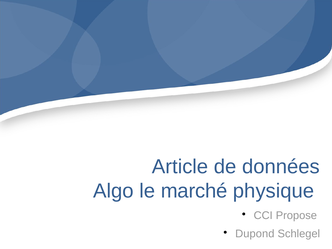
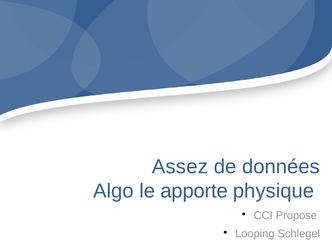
Article: Article -> Assez (180, 167)
marché: marché -> apporte (194, 191)
Dupond: Dupond -> Looping (255, 234)
